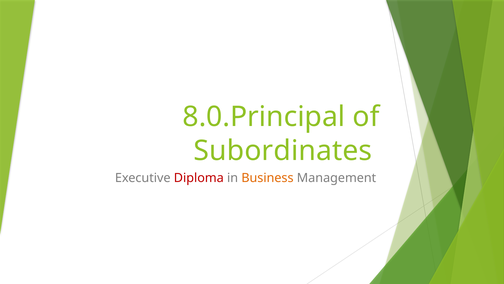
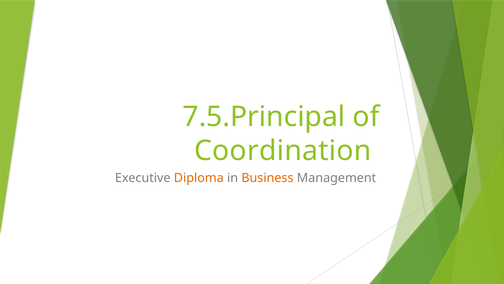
8.0.Principal: 8.0.Principal -> 7.5.Principal (264, 116)
Subordinates: Subordinates -> Coordination (283, 151)
Diploma colour: red -> orange (199, 178)
